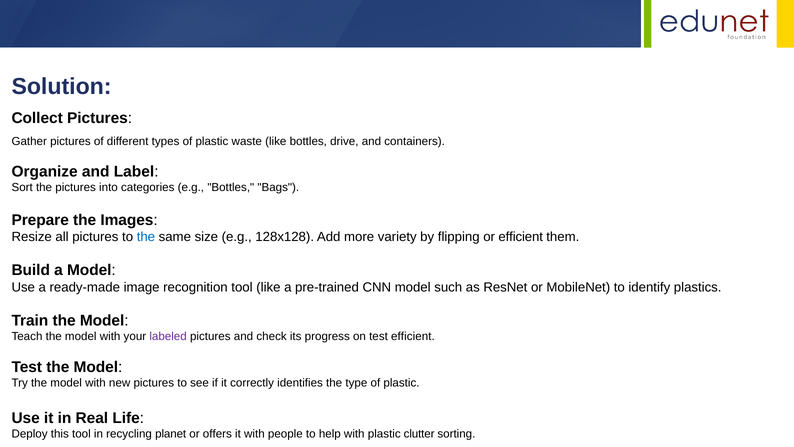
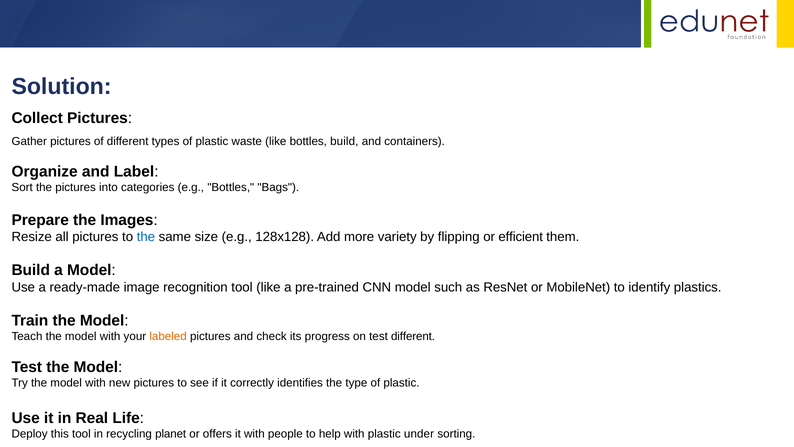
bottles drive: drive -> build (344, 141)
labeled colour: purple -> orange (168, 336)
test efficient: efficient -> different (413, 336)
clutter: clutter -> under (419, 434)
